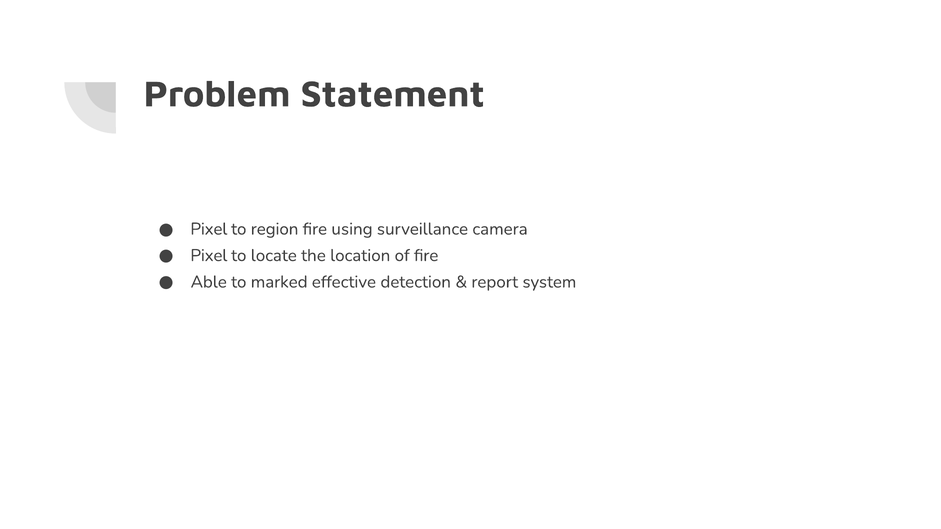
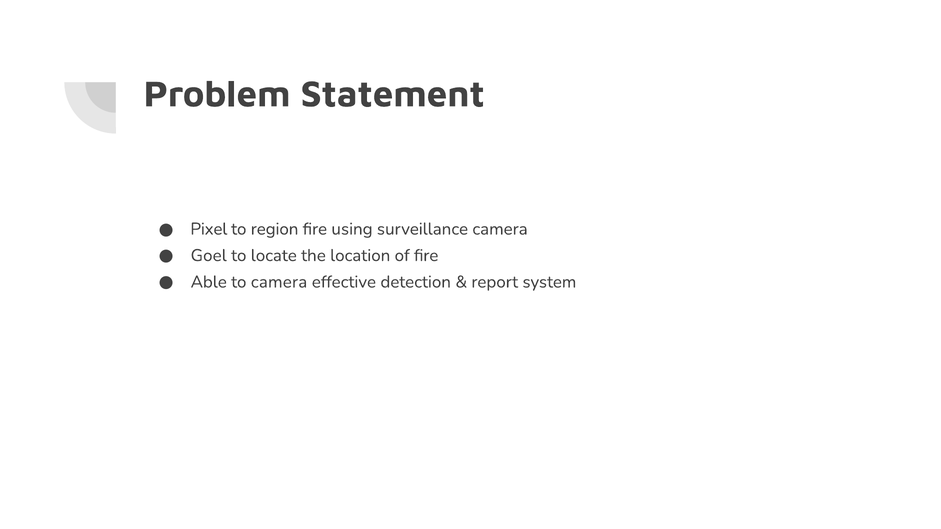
Pixel: Pixel -> Goel (209, 256)
to marked: marked -> camera (279, 282)
